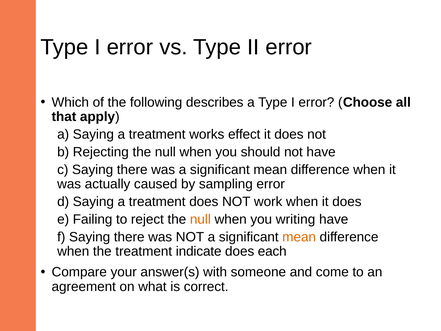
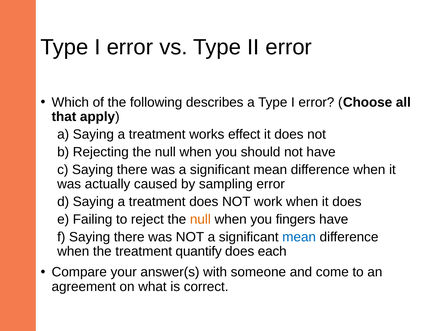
writing: writing -> fingers (296, 219)
mean colour: orange -> blue (299, 237)
indicate: indicate -> quantify (199, 251)
